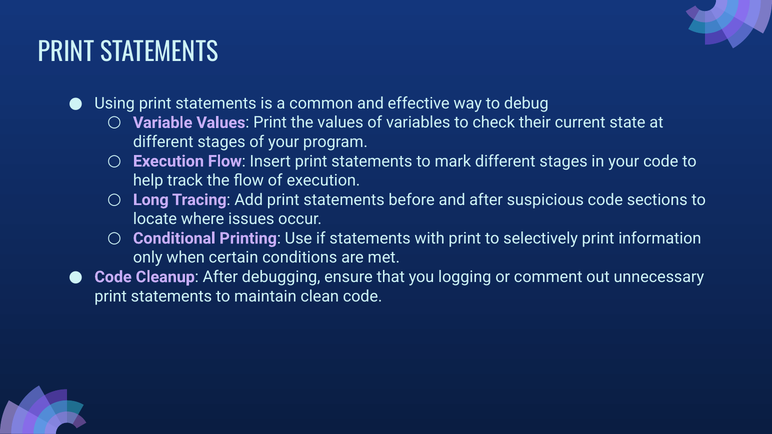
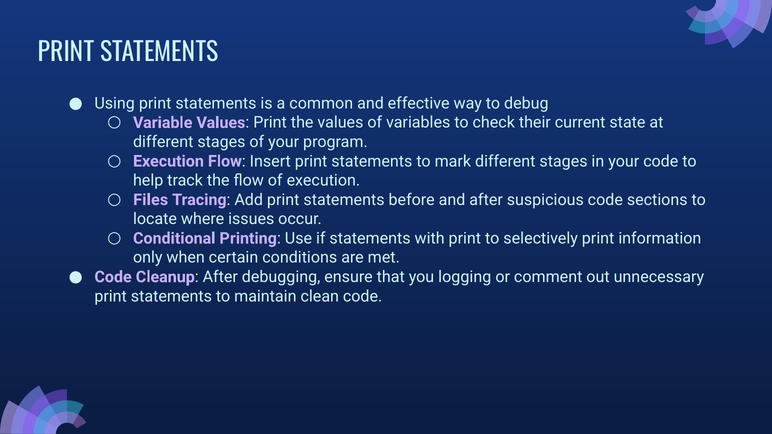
Long: Long -> Files (151, 200)
